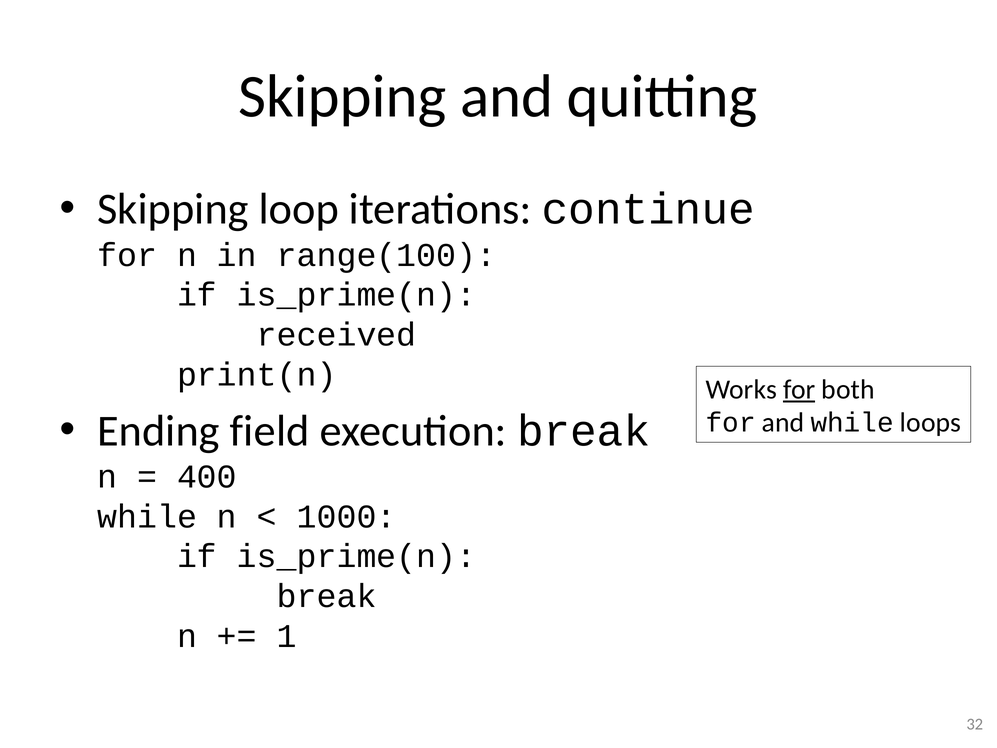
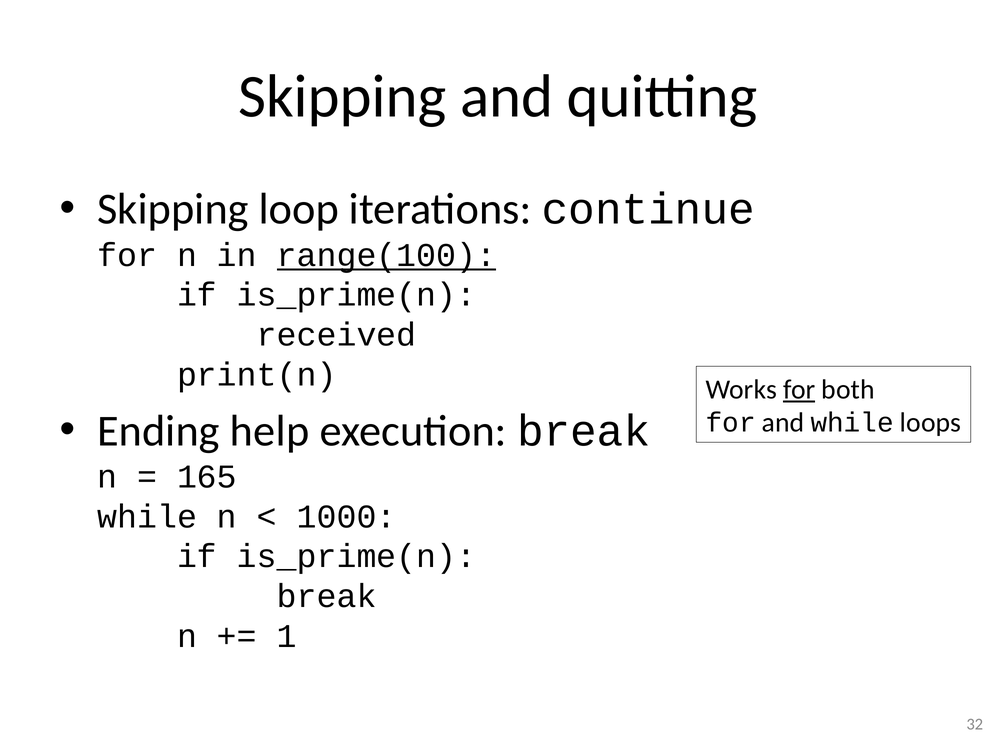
range(100 underline: none -> present (386, 255)
field: field -> help (270, 431)
400: 400 -> 165 (207, 477)
